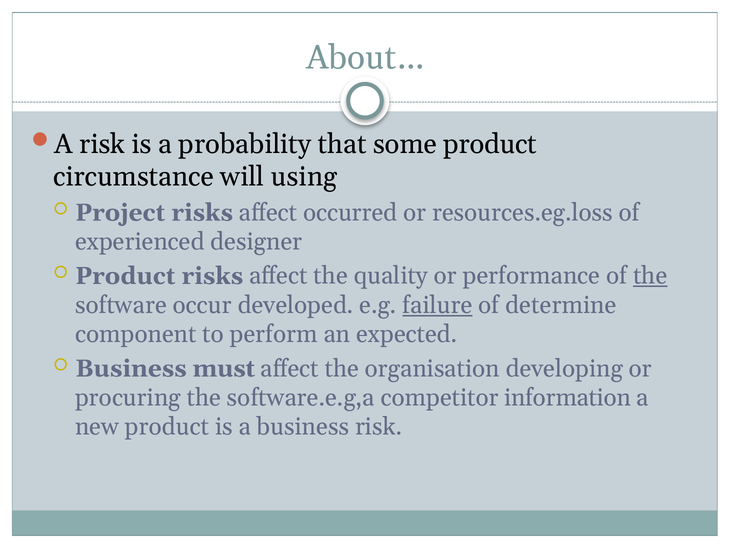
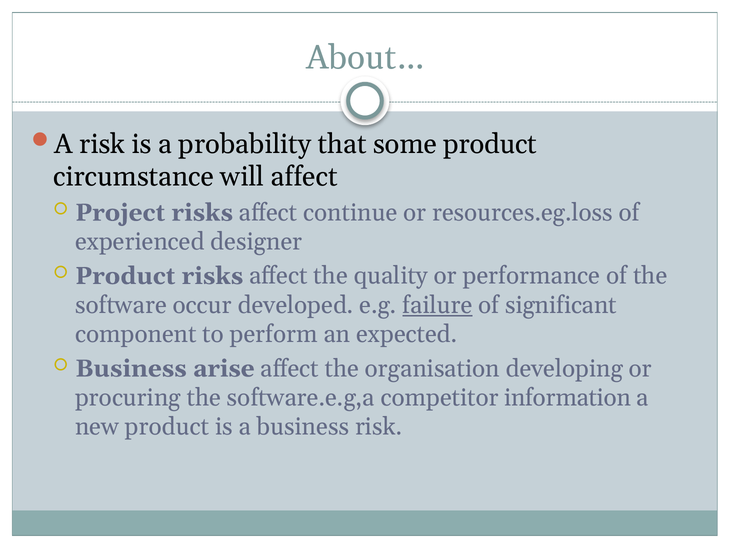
will using: using -> affect (304, 177)
occurred: occurred -> continue (350, 212)
the underline: present -> none (650, 276)
determine: determine -> significant (561, 305)
must: must -> arise (224, 368)
